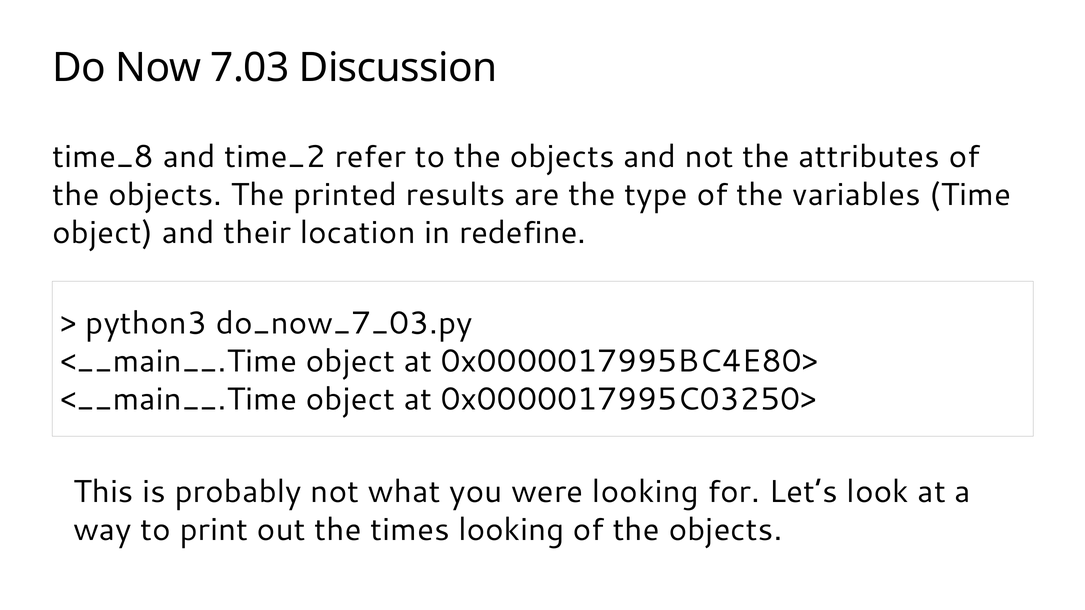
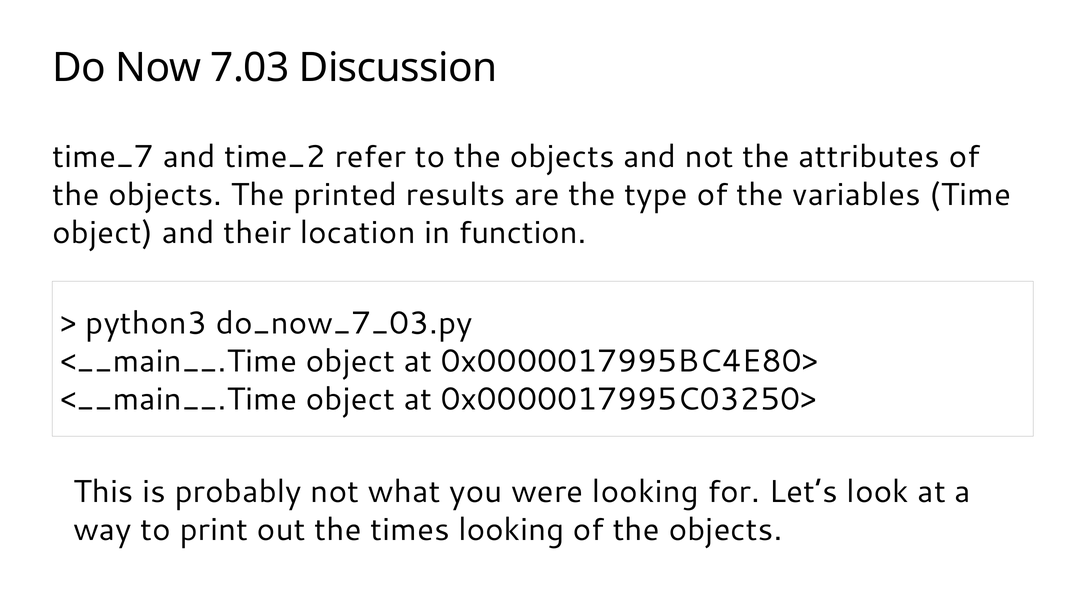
time_8: time_8 -> time_7 (103, 157)
redefine: redefine -> function (523, 233)
